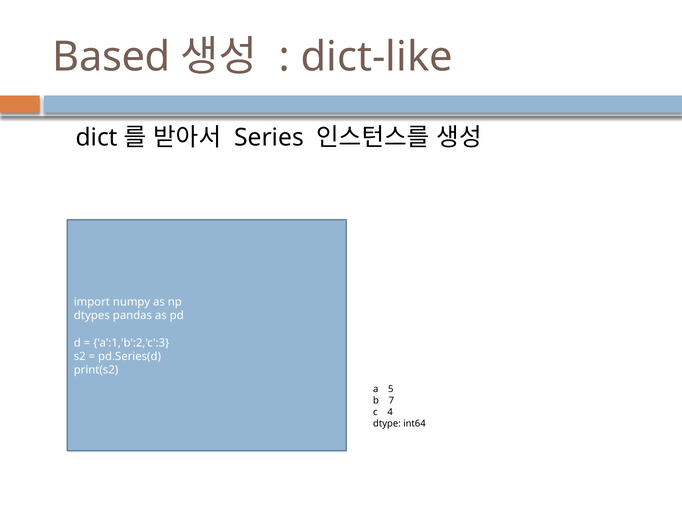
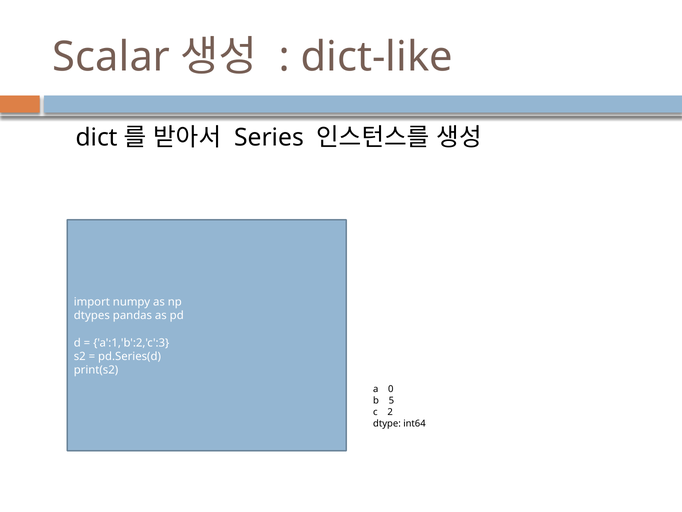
Based: Based -> Scalar (111, 57)
5: 5 -> 0 (391, 389)
7: 7 -> 5 (391, 400)
4: 4 -> 2 (390, 412)
